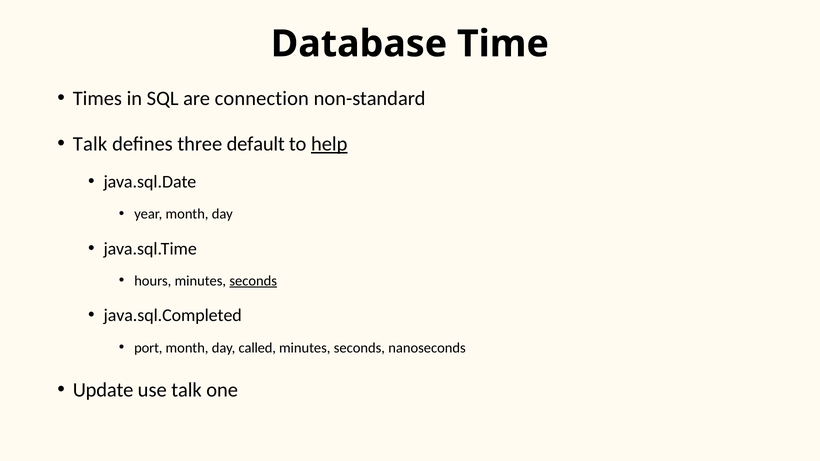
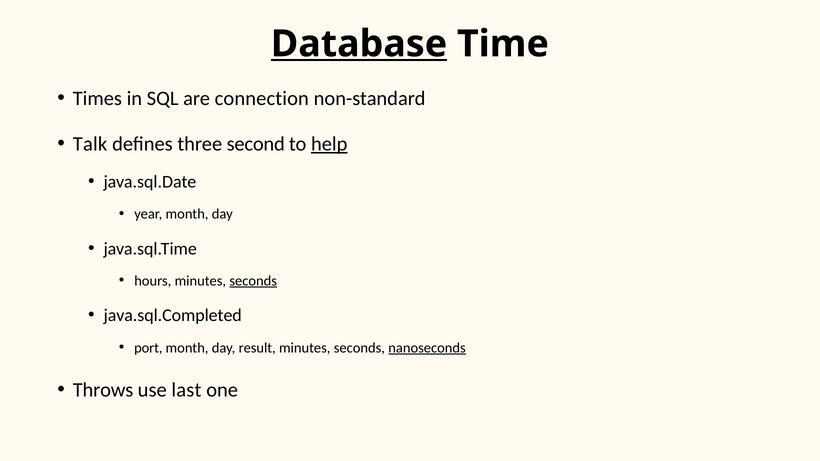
Database underline: none -> present (359, 44)
default: default -> second (256, 144)
called: called -> result (257, 348)
nanoseconds underline: none -> present (427, 348)
Update: Update -> Throws (103, 390)
use talk: talk -> last (186, 390)
